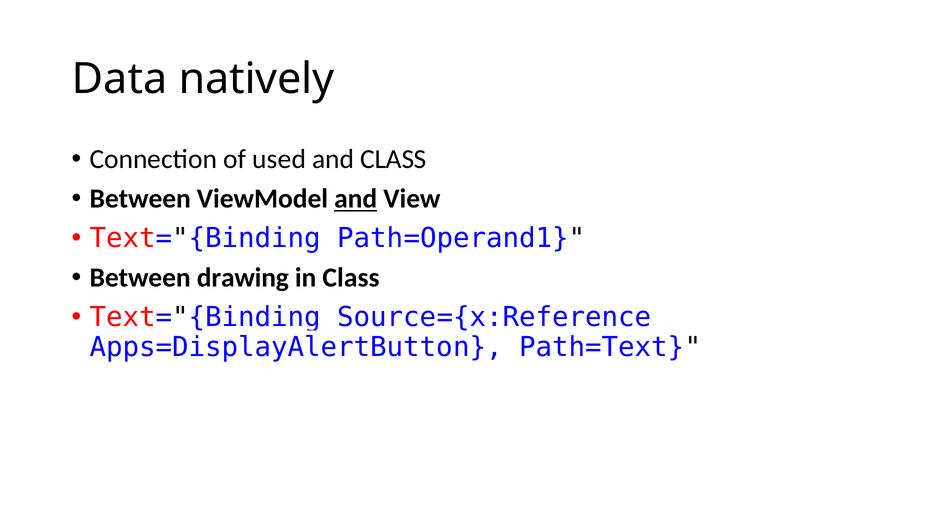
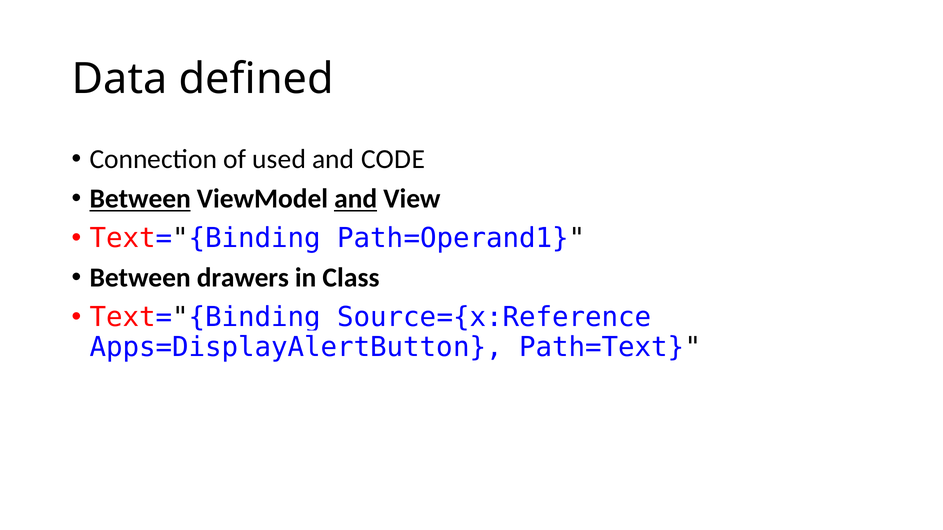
natively: natively -> defined (256, 79)
and CLASS: CLASS -> CODE (393, 159)
Between underline: none -> present (140, 199)
drawing: drawing -> drawers (243, 278)
